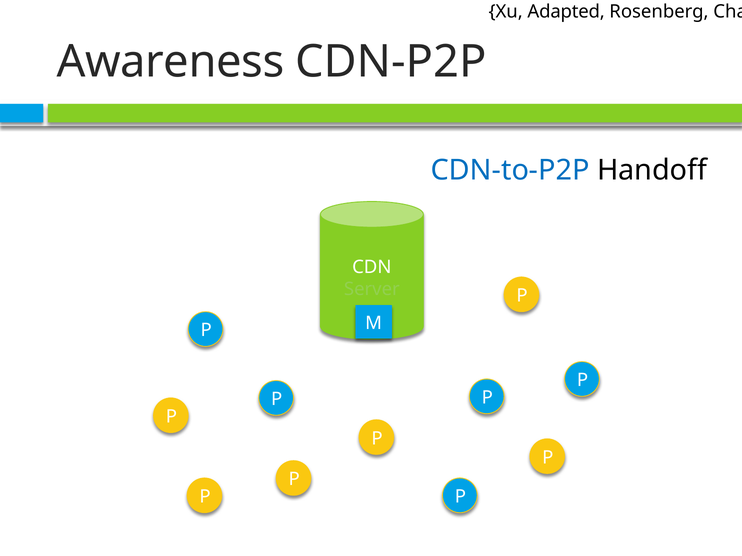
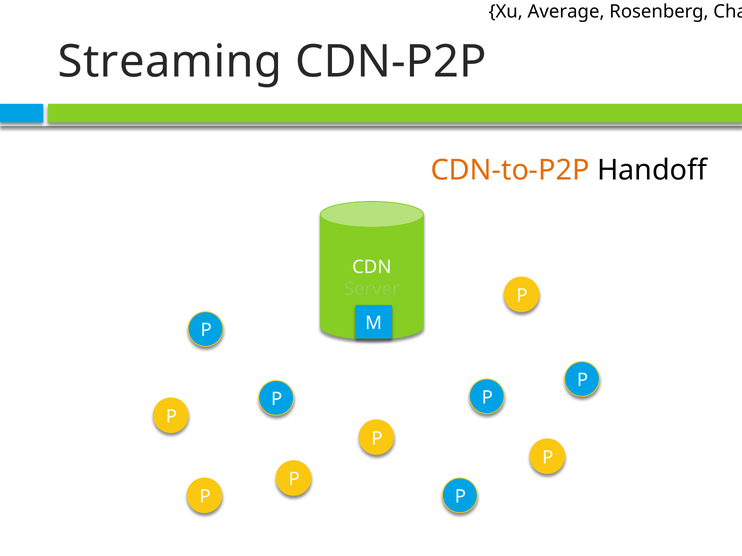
Adapted: Adapted -> Average (566, 12)
Awareness: Awareness -> Streaming (170, 62)
CDN-to-P2P colour: blue -> orange (510, 170)
